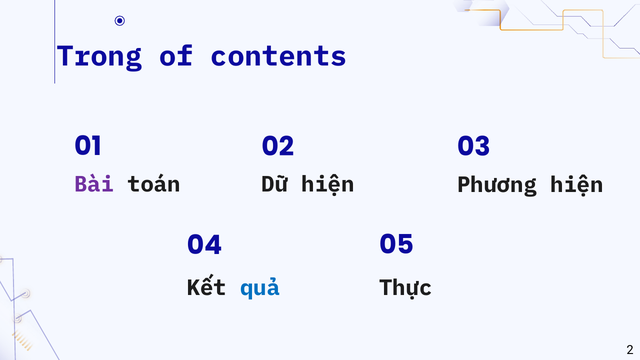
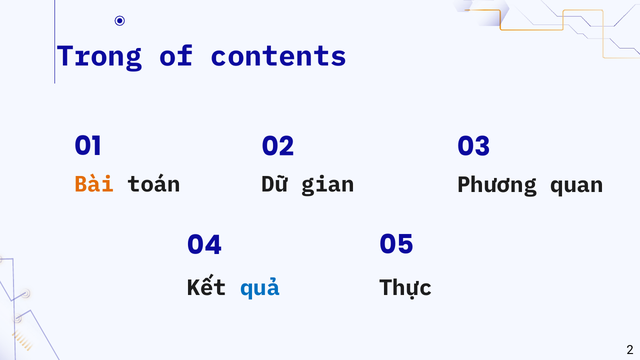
Bài colour: purple -> orange (94, 184)
Dữ hiện: hiện -> gian (328, 185)
Phương hiện: hiện -> quan (577, 185)
